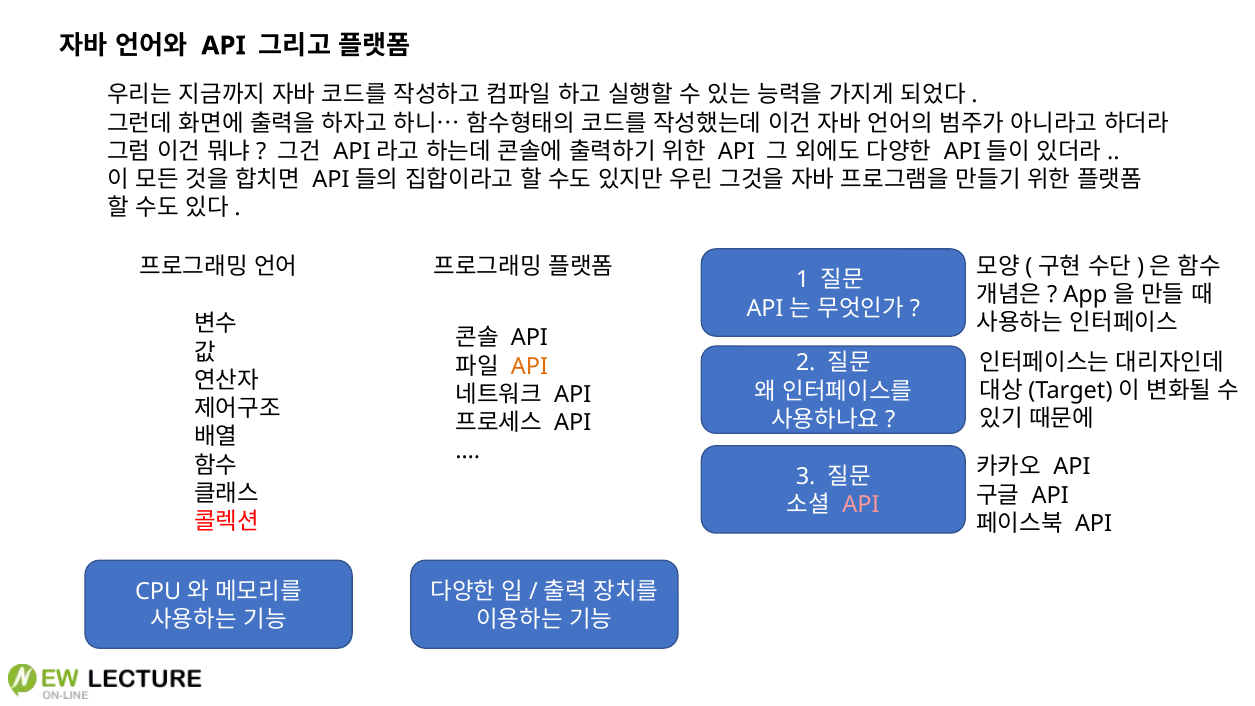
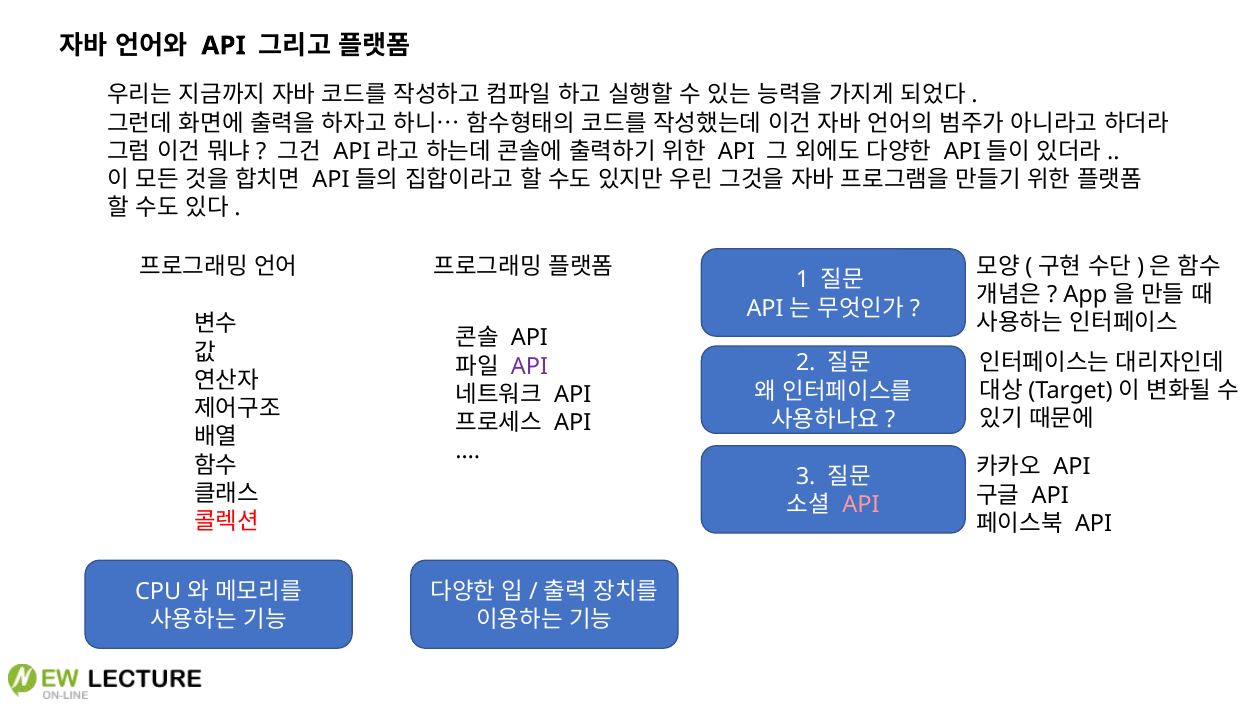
API colour: orange -> purple (529, 366)
